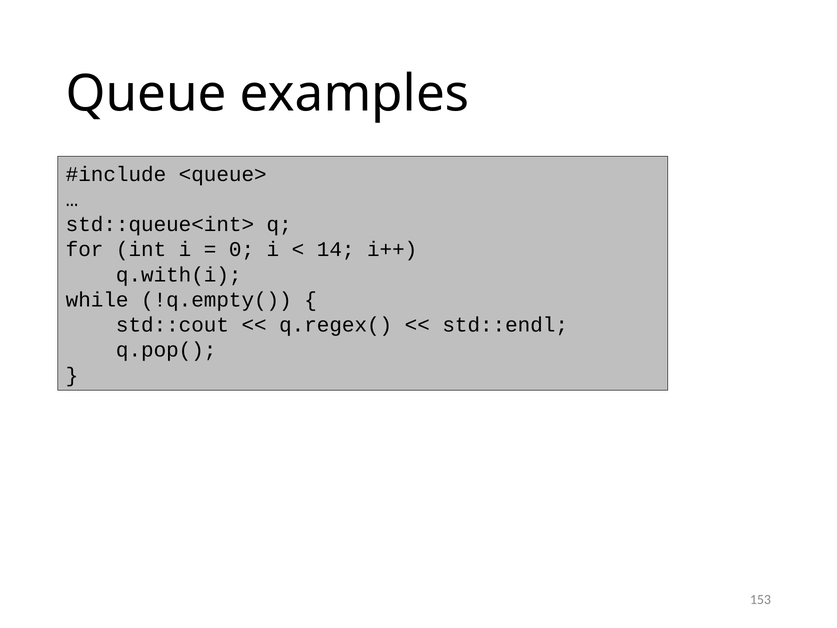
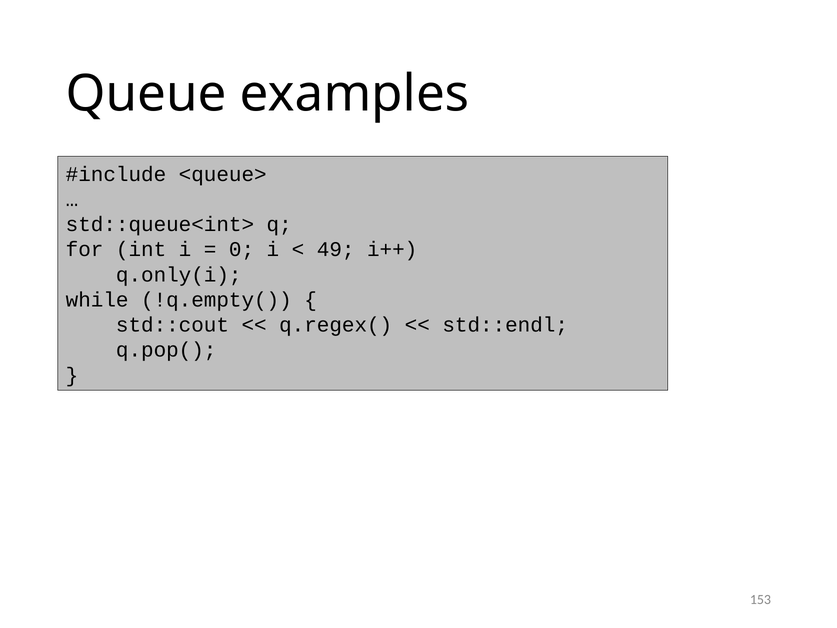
14: 14 -> 49 (336, 249)
q.with(i: q.with(i -> q.only(i (179, 275)
